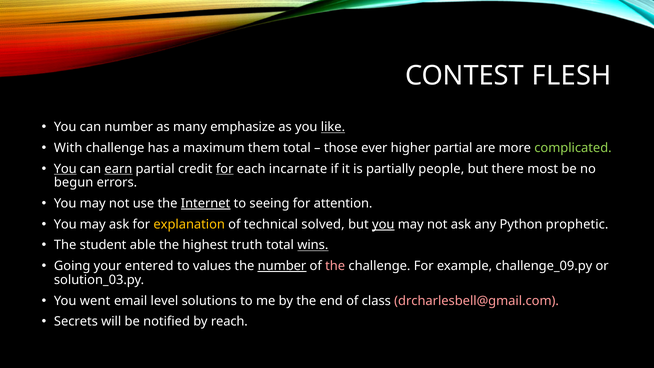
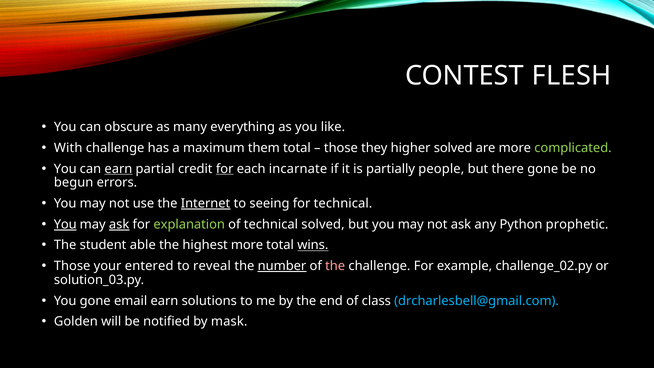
can number: number -> obscure (129, 127)
emphasize: emphasize -> everything (243, 127)
like underline: present -> none (333, 127)
ever: ever -> they (374, 148)
higher partial: partial -> solved (453, 148)
You underline: present -> none (65, 169)
there most: most -> gone (543, 169)
for attention: attention -> technical (343, 203)
You underline: none -> present (65, 224)
ask underline: none -> present (119, 224)
explanation colour: yellow -> light green (189, 224)
you underline: present -> none (383, 224)
highest truth: truth -> more (247, 245)
Going: Going -> Those (72, 266)
values: values -> reveal (212, 266)
challenge_09.py: challenge_09.py -> challenge_02.py (544, 266)
You went: went -> gone (95, 301)
email level: level -> earn (164, 301)
drcharlesbell@gmail.com colour: pink -> light blue (477, 301)
Secrets: Secrets -> Golden (76, 321)
reach: reach -> mask (229, 321)
